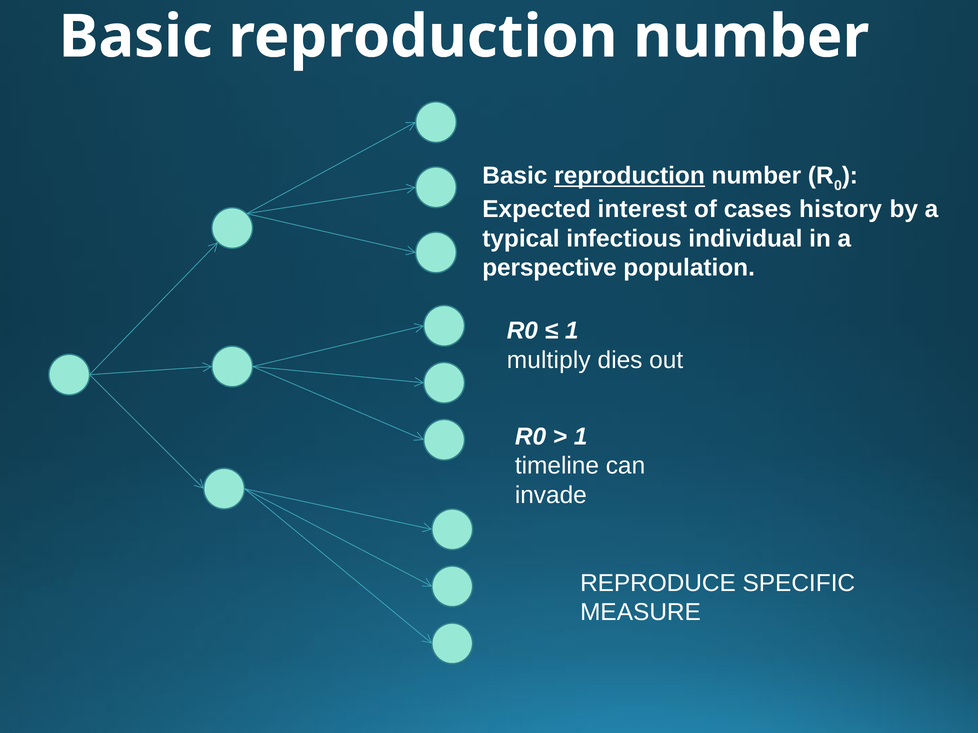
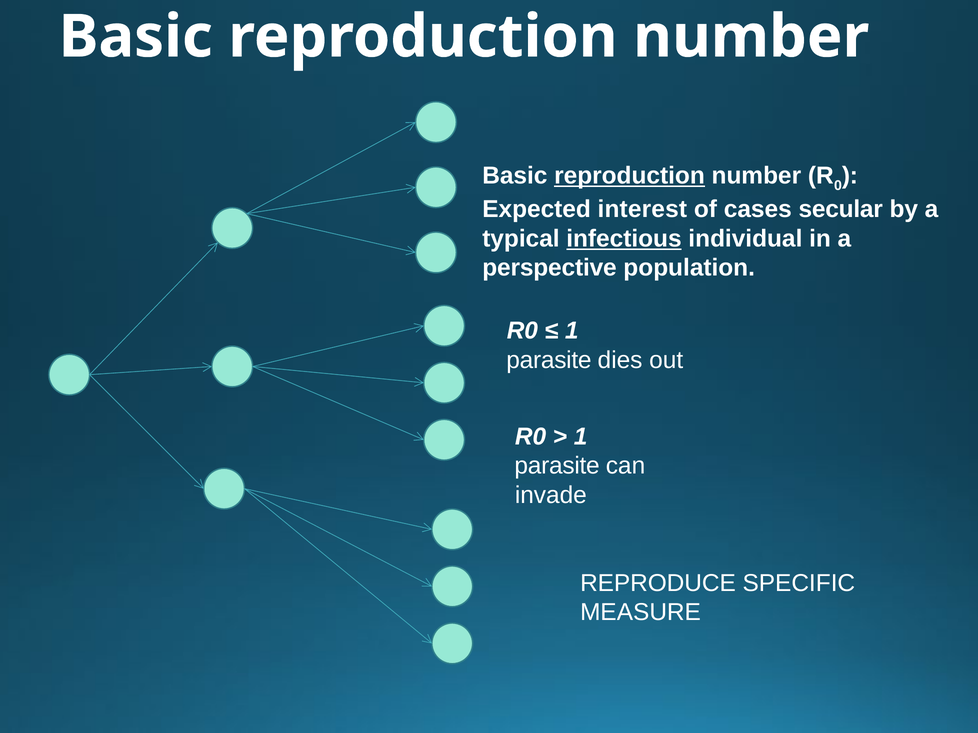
history: history -> secular (841, 209)
infectious underline: none -> present (624, 239)
multiply: multiply -> parasite (549, 360)
timeline: timeline -> parasite (557, 466)
